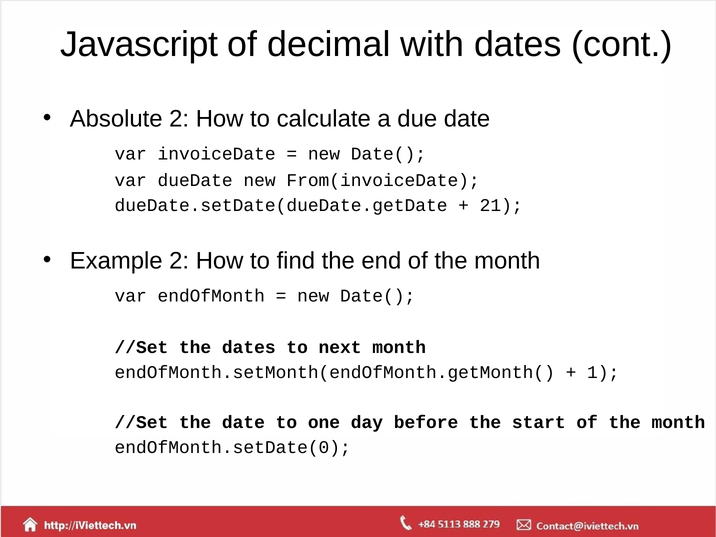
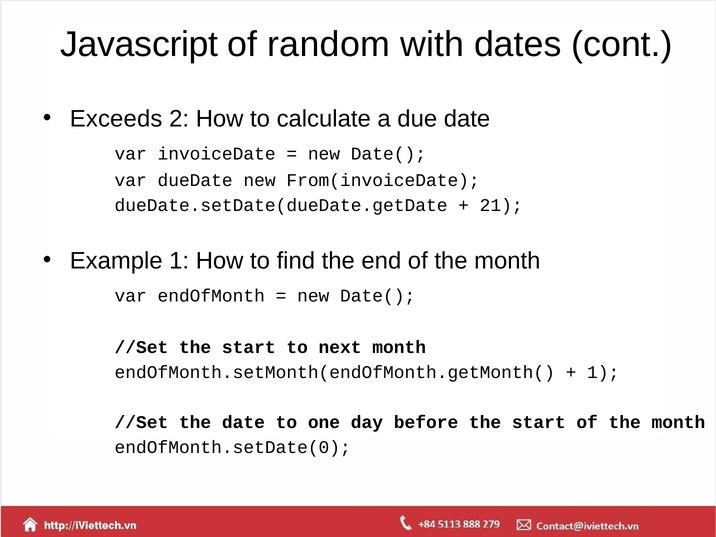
decimal: decimal -> random (329, 44)
Absolute: Absolute -> Exceeds (116, 119)
Example 2: 2 -> 1 (179, 261)
//Set the dates: dates -> start (249, 347)
